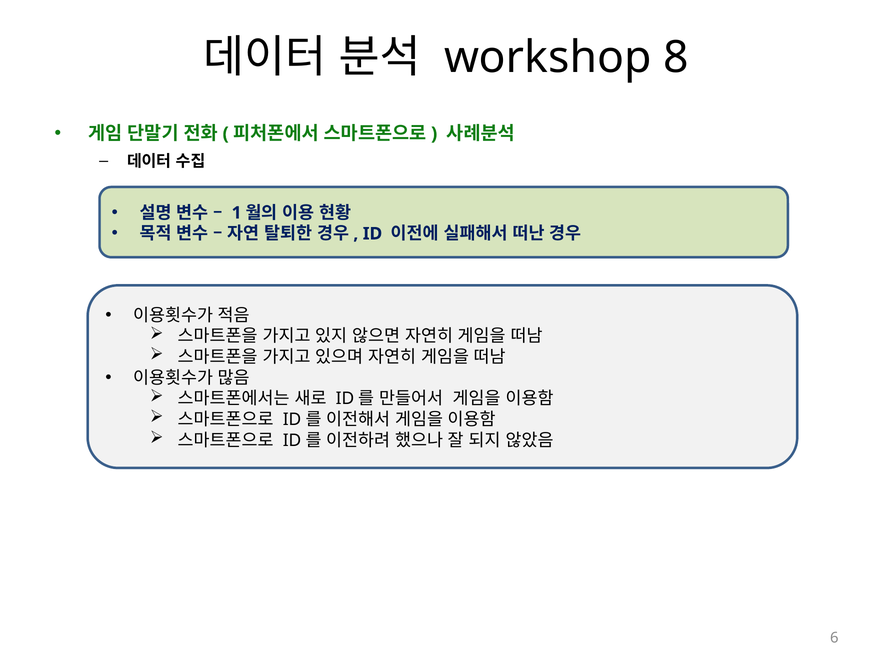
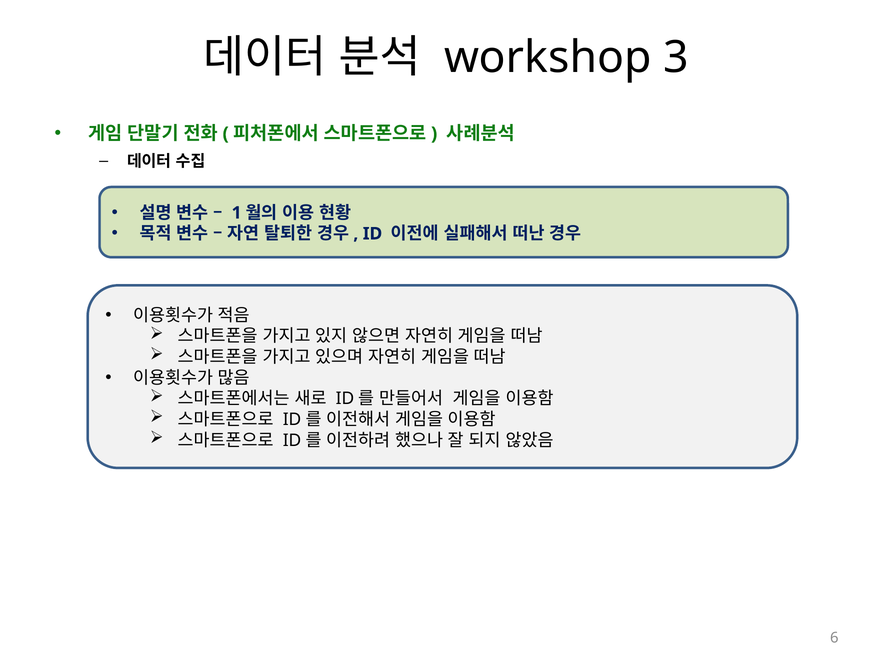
8: 8 -> 3 (676, 57)
